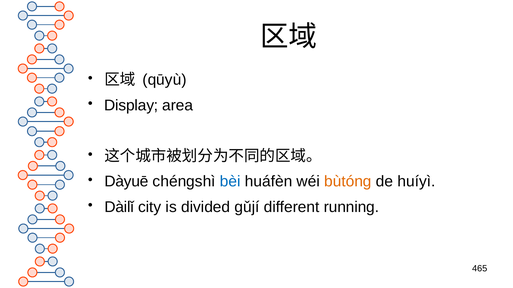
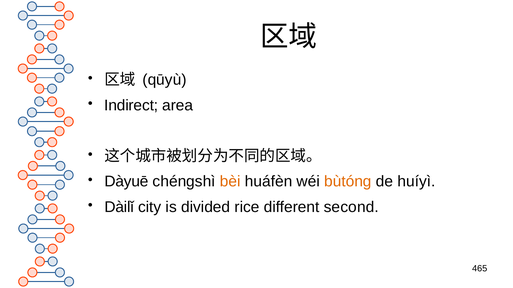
Display: Display -> Indirect (131, 105)
bèi colour: blue -> orange (230, 182)
gǔjí: gǔjí -> rice (247, 207)
running: running -> second (351, 207)
